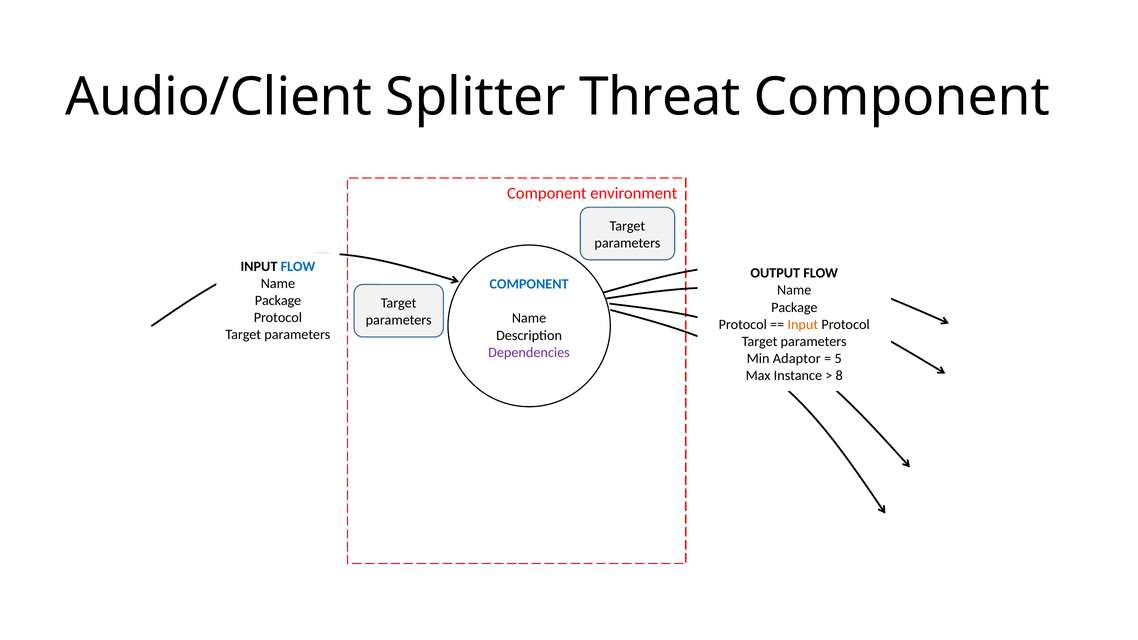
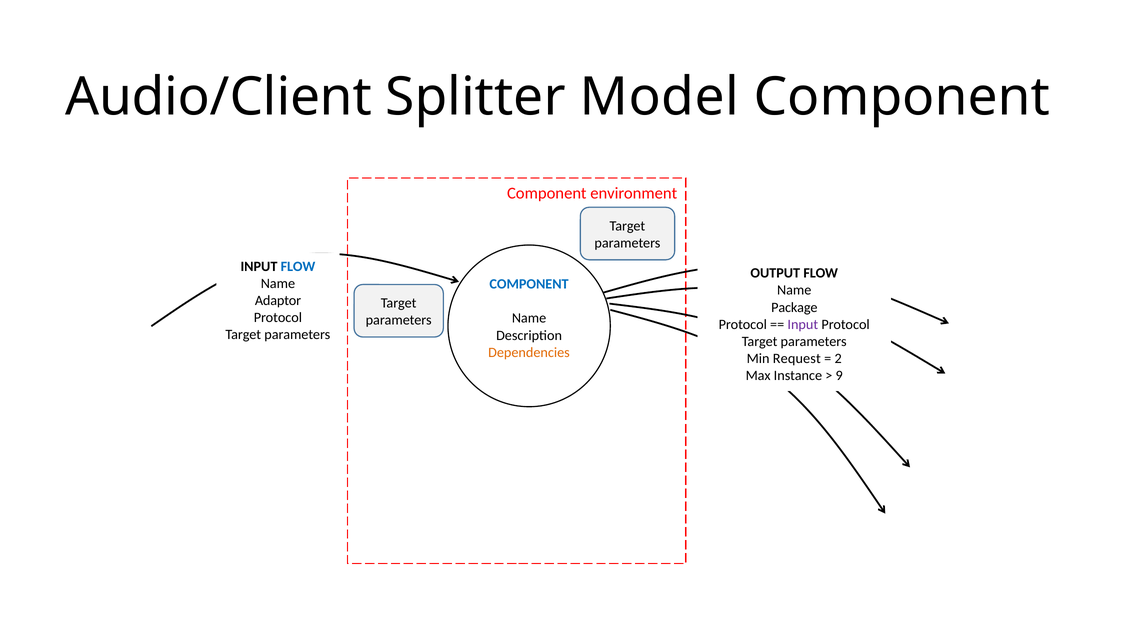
Threat: Threat -> Model (659, 97)
Package: Package -> Adaptor (278, 301)
Input colour: orange -> purple (803, 324)
Dependencies colour: purple -> orange (529, 352)
Adaptor: Adaptor -> Request (797, 359)
5: 5 -> 2 (838, 359)
8: 8 -> 9 (839, 376)
